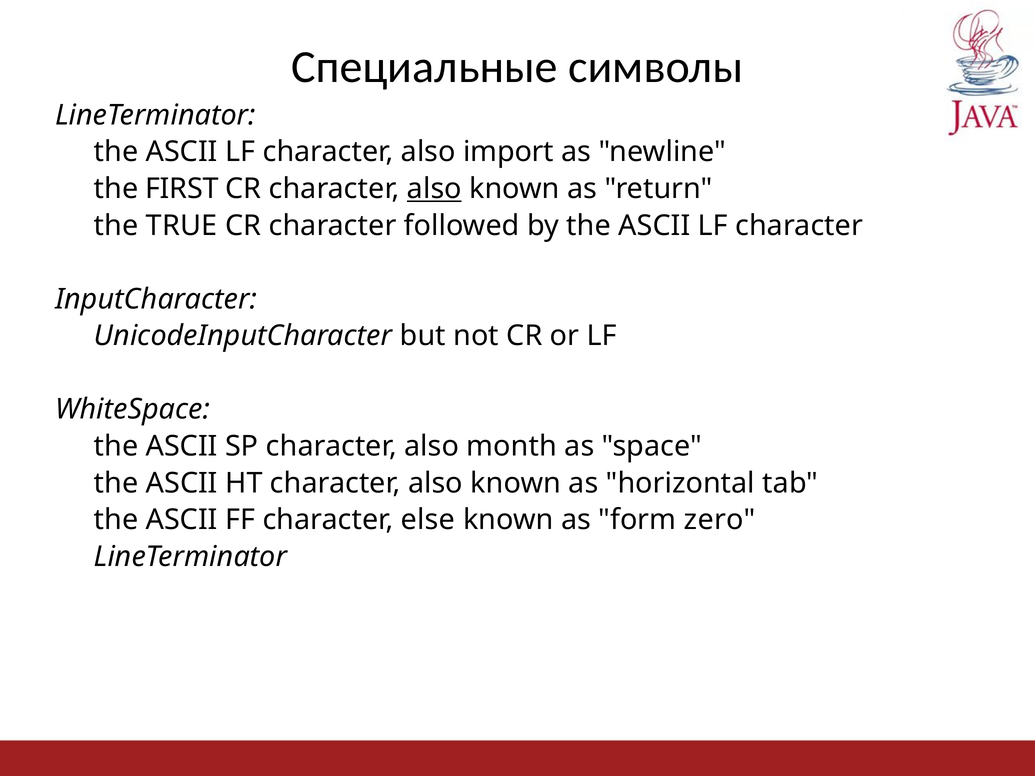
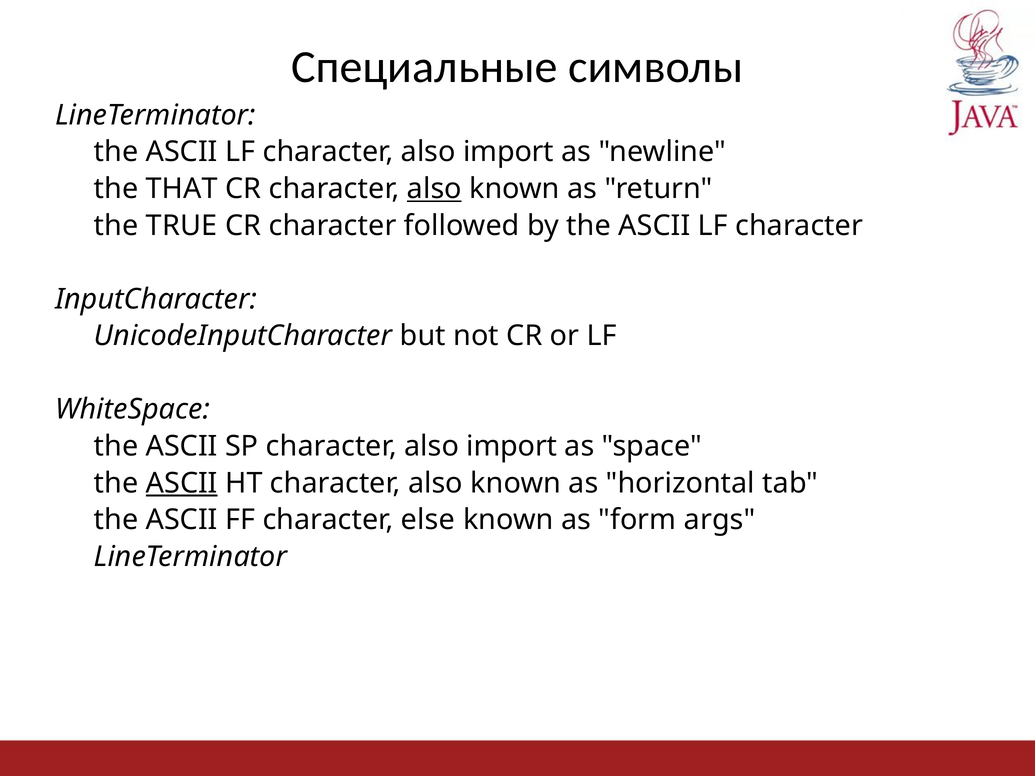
FIRST: FIRST -> THAT (182, 189)
SP character also month: month -> import (512, 446)
ASCII underline: none -> present (182, 483)
zero: zero -> args (720, 520)
